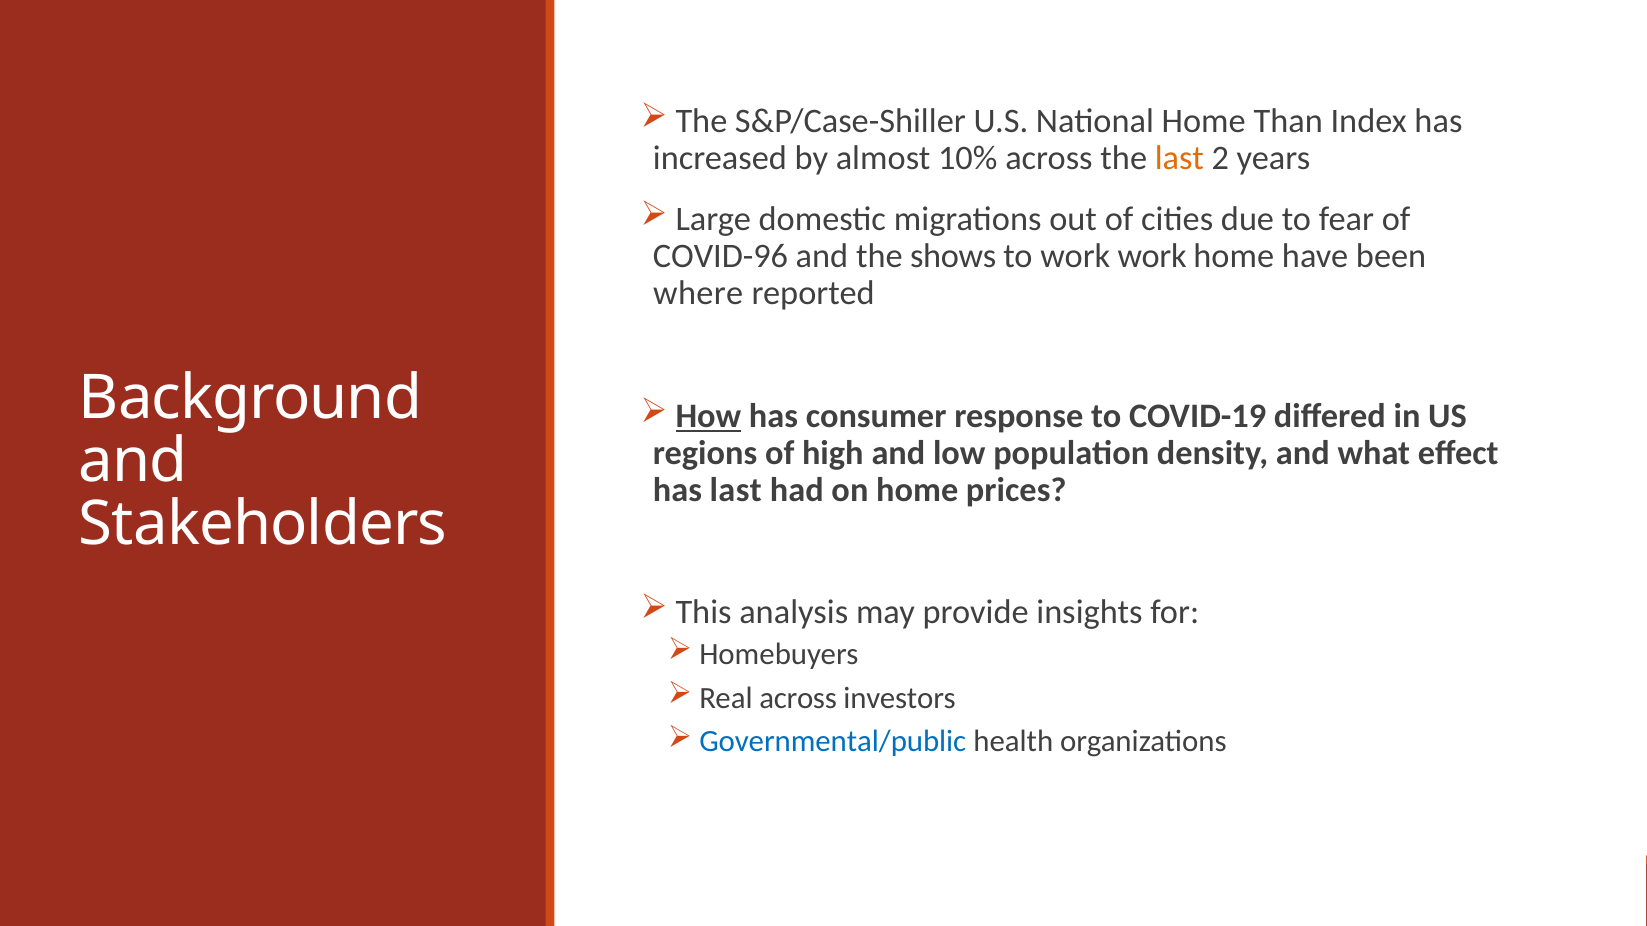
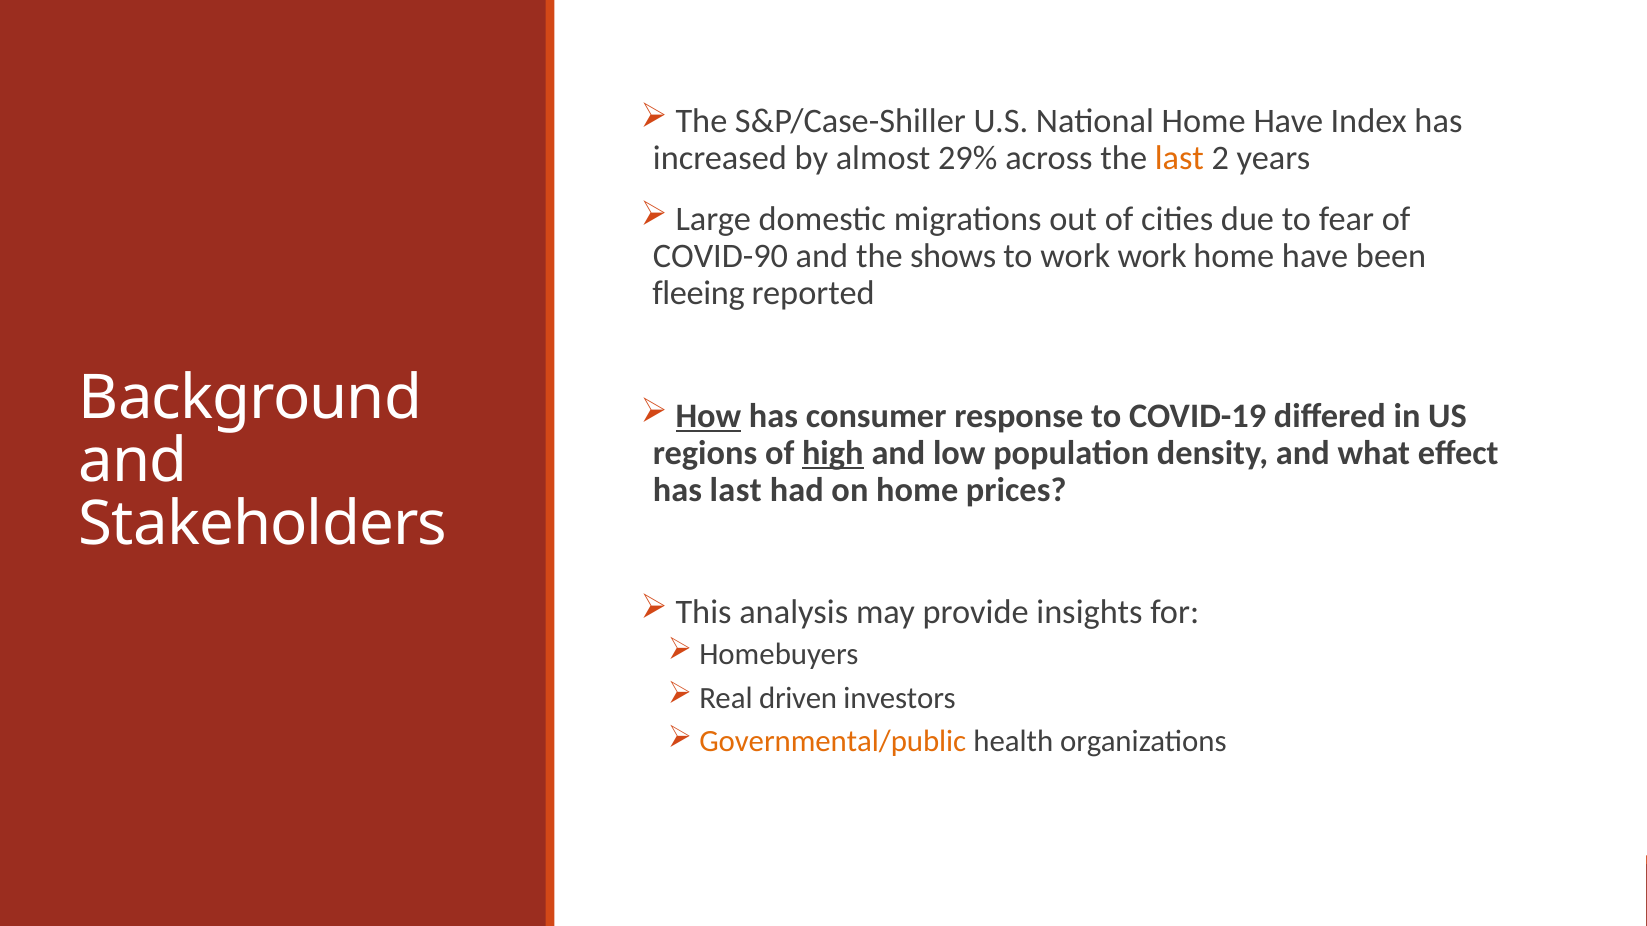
National Home Than: Than -> Have (1288, 121)
10%: 10% -> 29% (968, 158)
COVID-96: COVID-96 -> COVID-90 (720, 257)
where: where -> fleeing (699, 294)
high underline: none -> present (833, 453)
Real across: across -> driven (798, 698)
Governmental/public colour: blue -> orange (833, 742)
